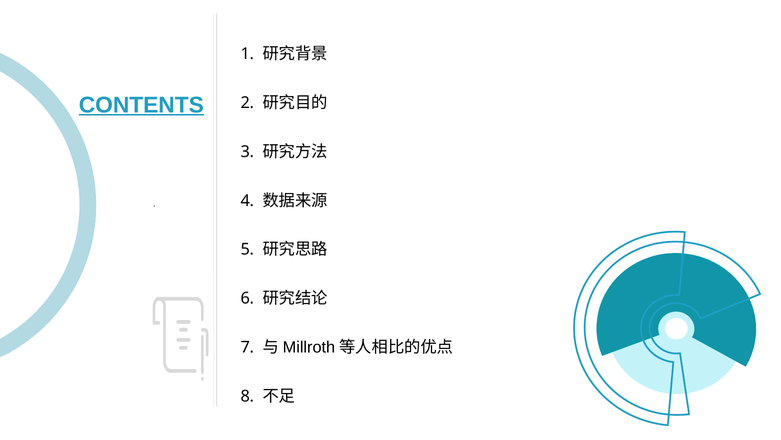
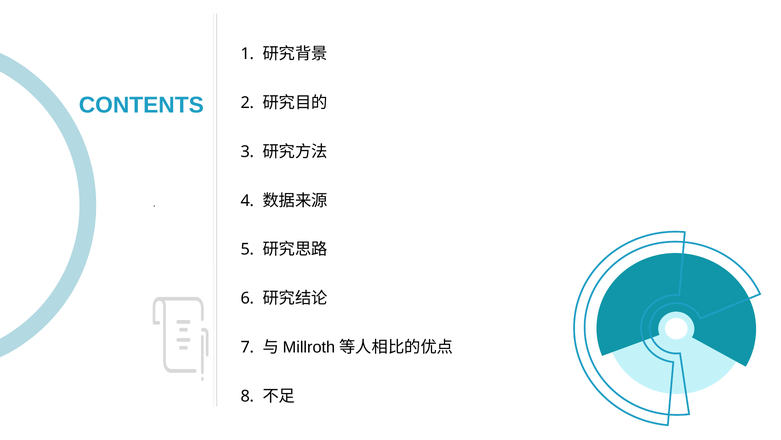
CONTENTS underline: present -> none (141, 105)
